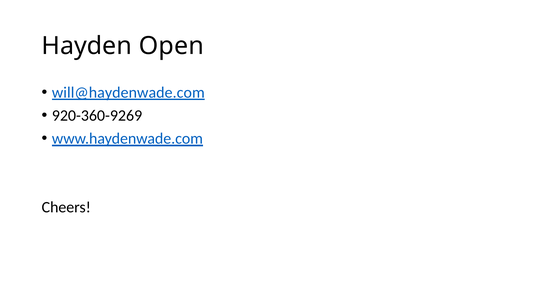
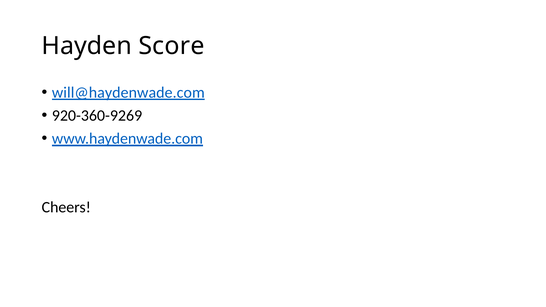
Open: Open -> Score (171, 46)
